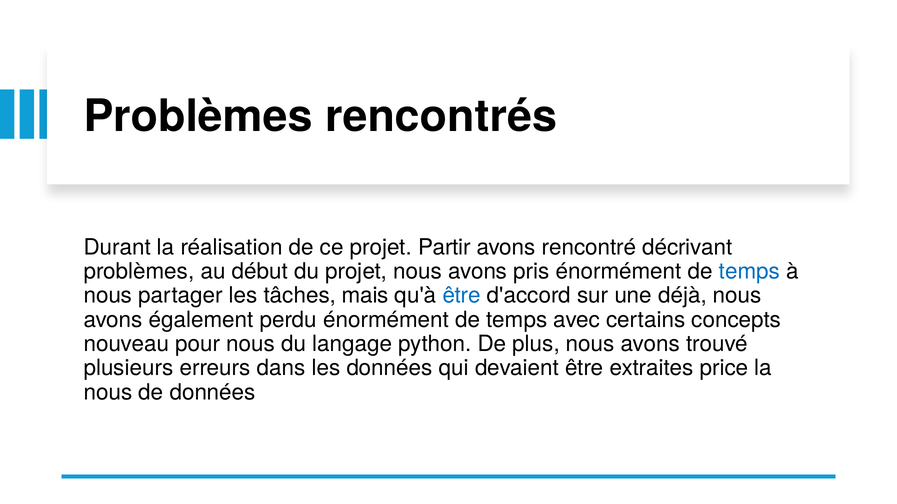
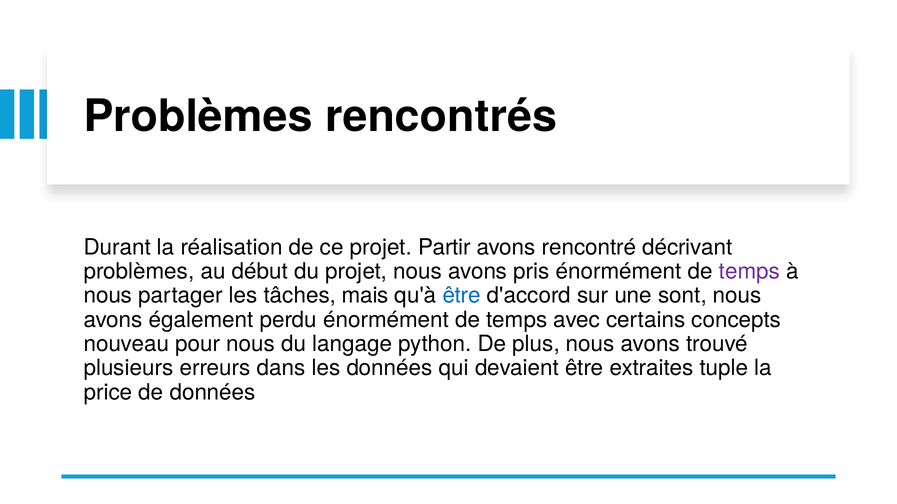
temps colour: blue -> purple (749, 272)
déjà: déjà -> sont (682, 296)
price: price -> tuple (724, 368)
nous: nous -> price (108, 393)
